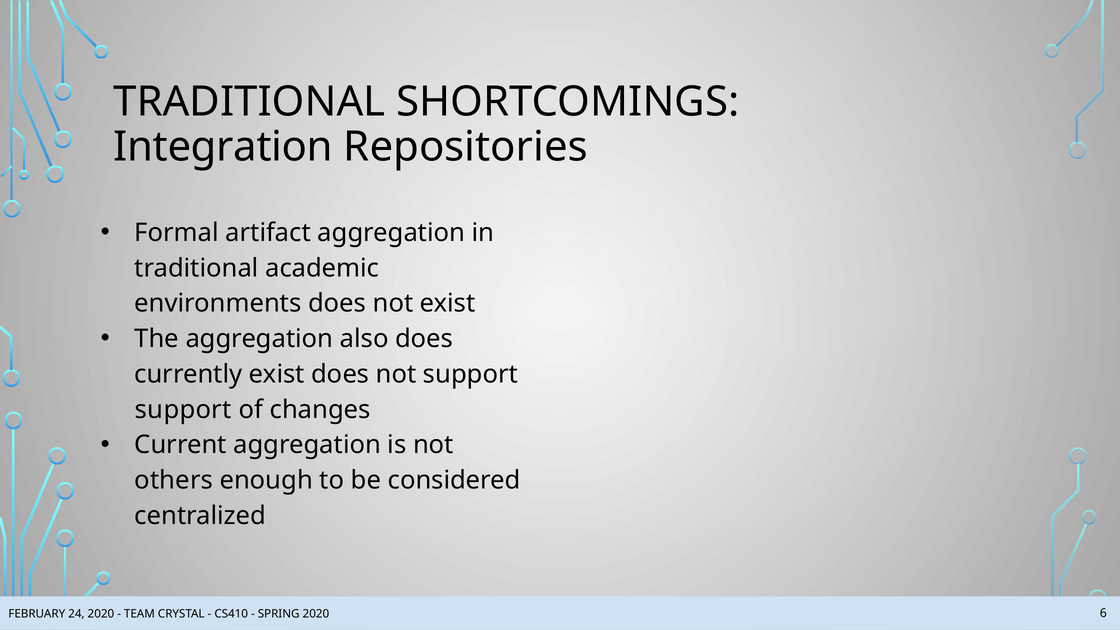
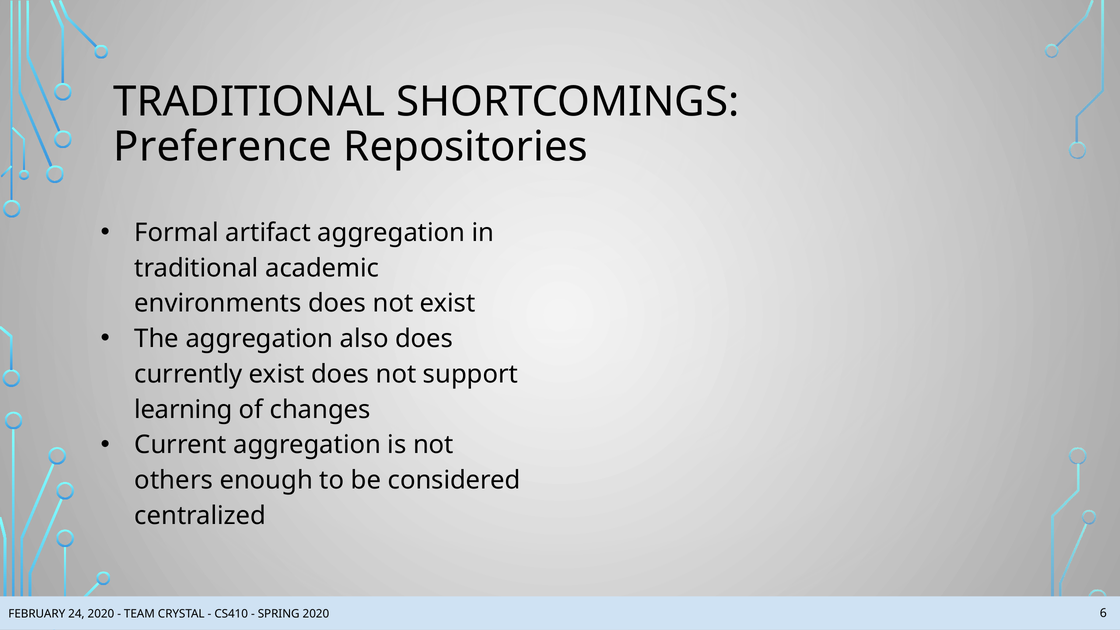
Integration: Integration -> Preference (223, 147)
support: support -> learning (184, 410)
